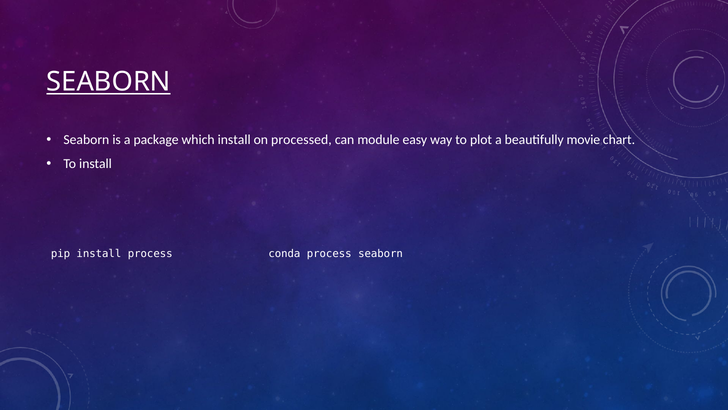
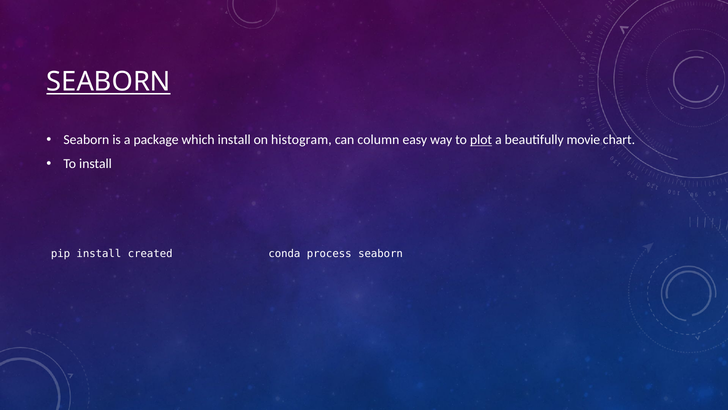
processed: processed -> histogram (301, 140)
module: module -> column (378, 140)
plot underline: none -> present (481, 140)
install process: process -> created (150, 253)
